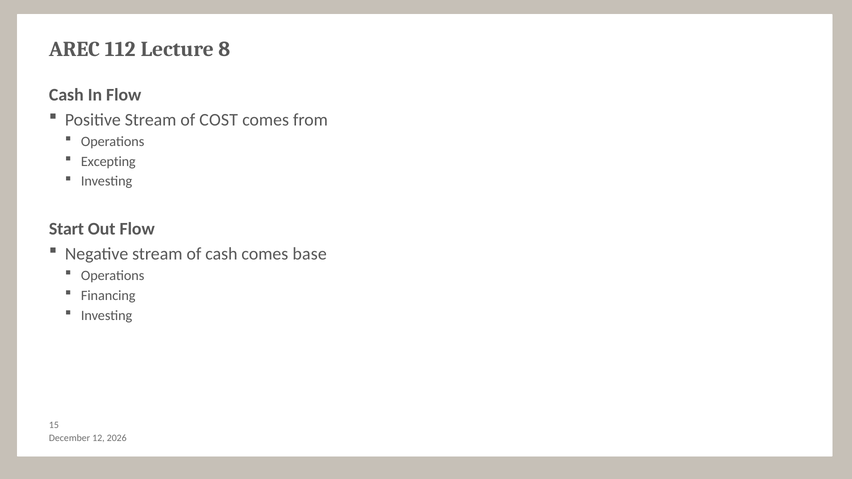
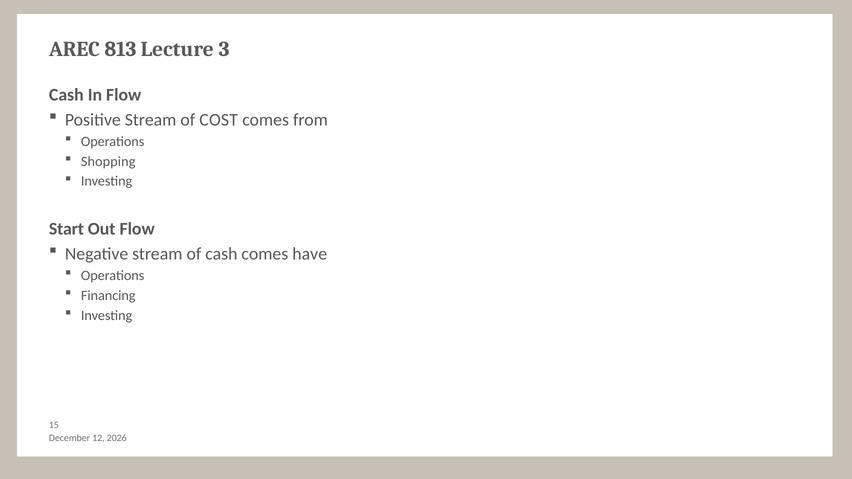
112: 112 -> 813 (120, 49)
8: 8 -> 3 (224, 49)
Excepting: Excepting -> Shopping (108, 161)
base: base -> have (310, 254)
